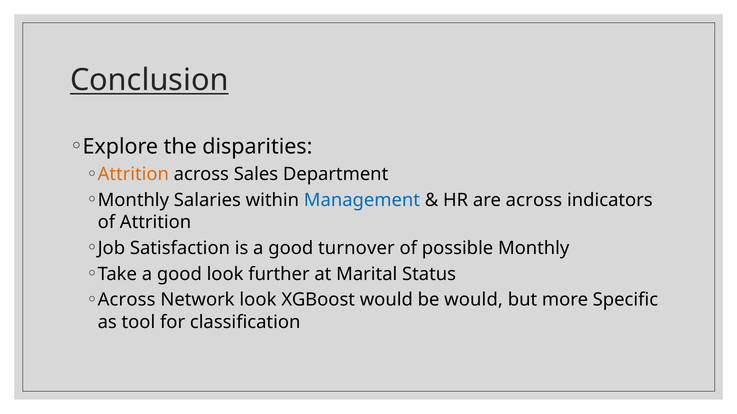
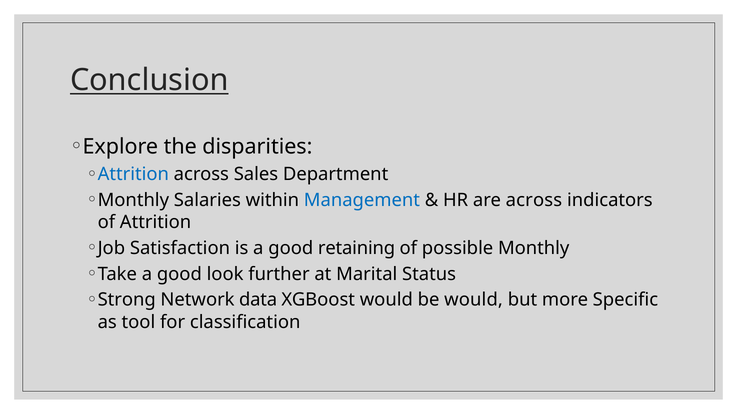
Attrition colour: orange -> blue (133, 174)
turnover: turnover -> retaining (357, 248)
Across: Across -> Strong (127, 300)
Network look: look -> data (258, 300)
